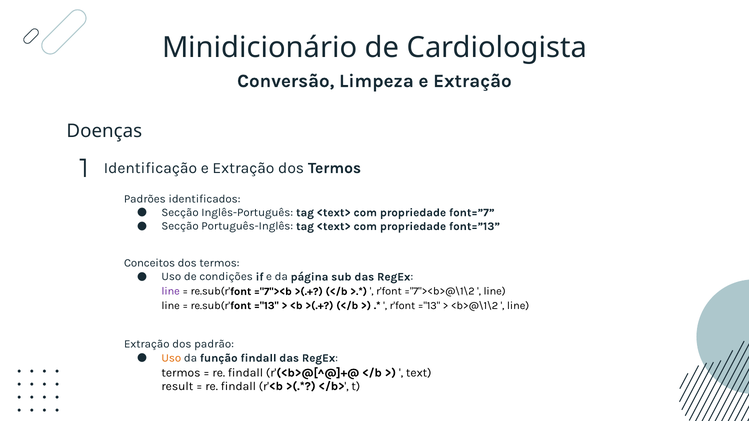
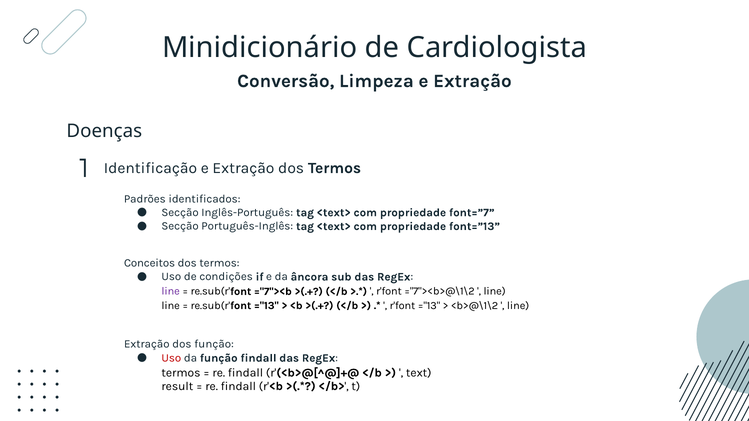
página: página -> âncora (309, 277)
dos padrão: padrão -> função (214, 344)
Uso colour: orange -> red (171, 358)
